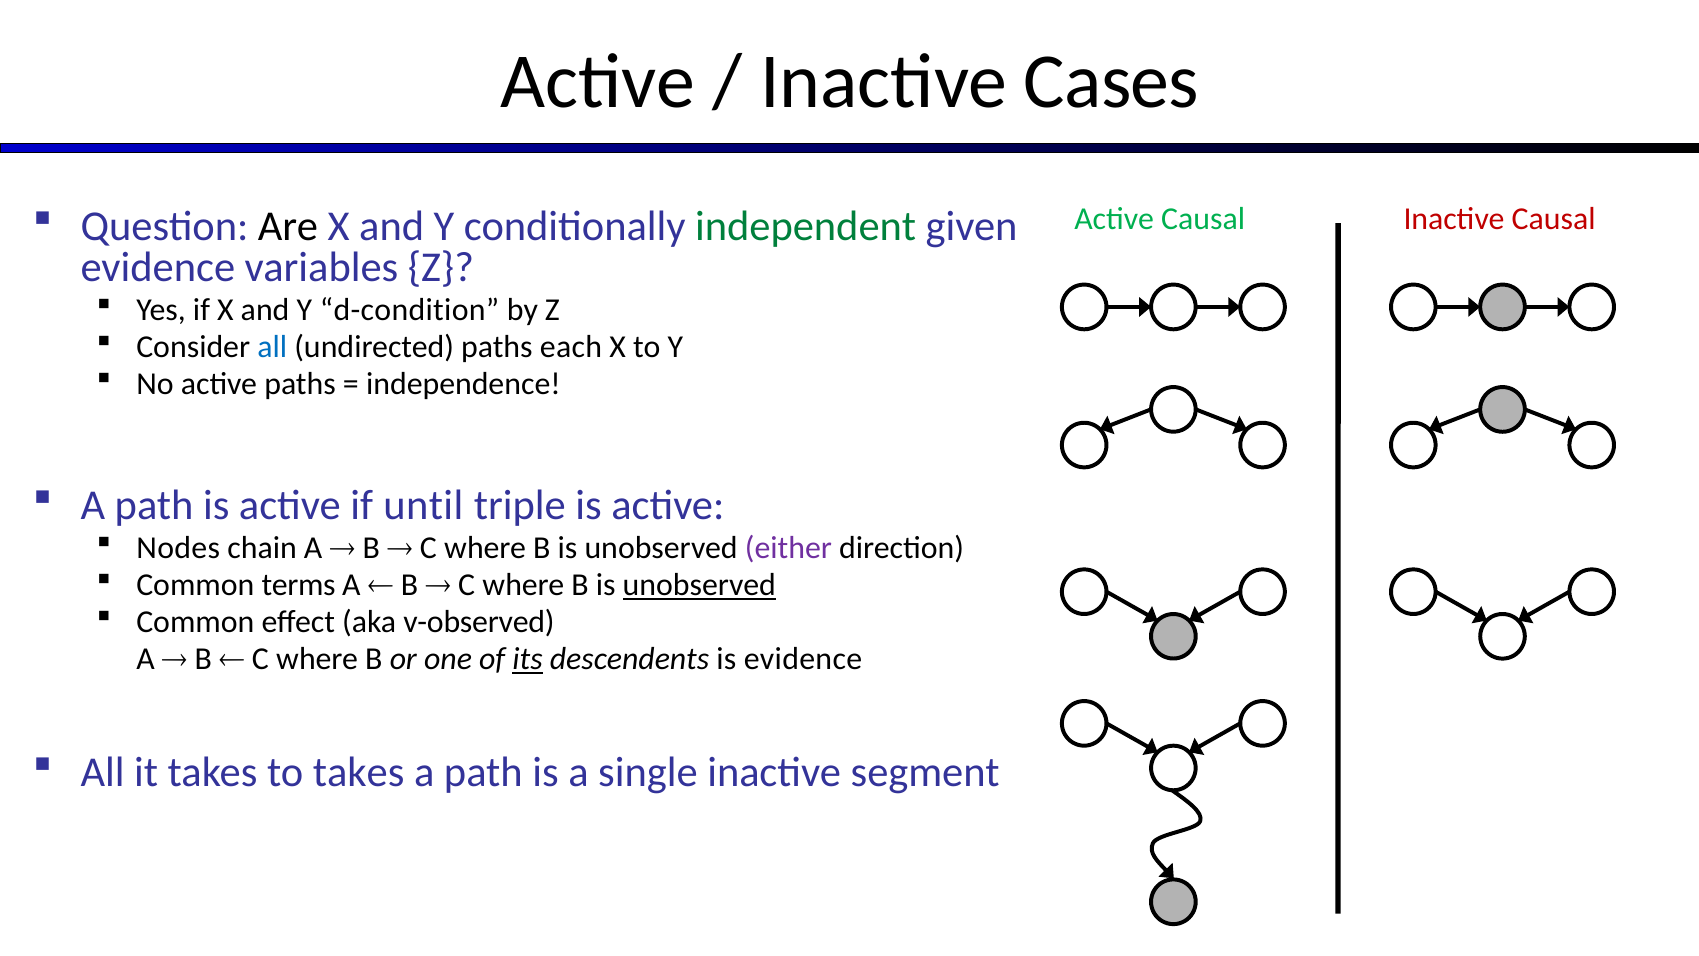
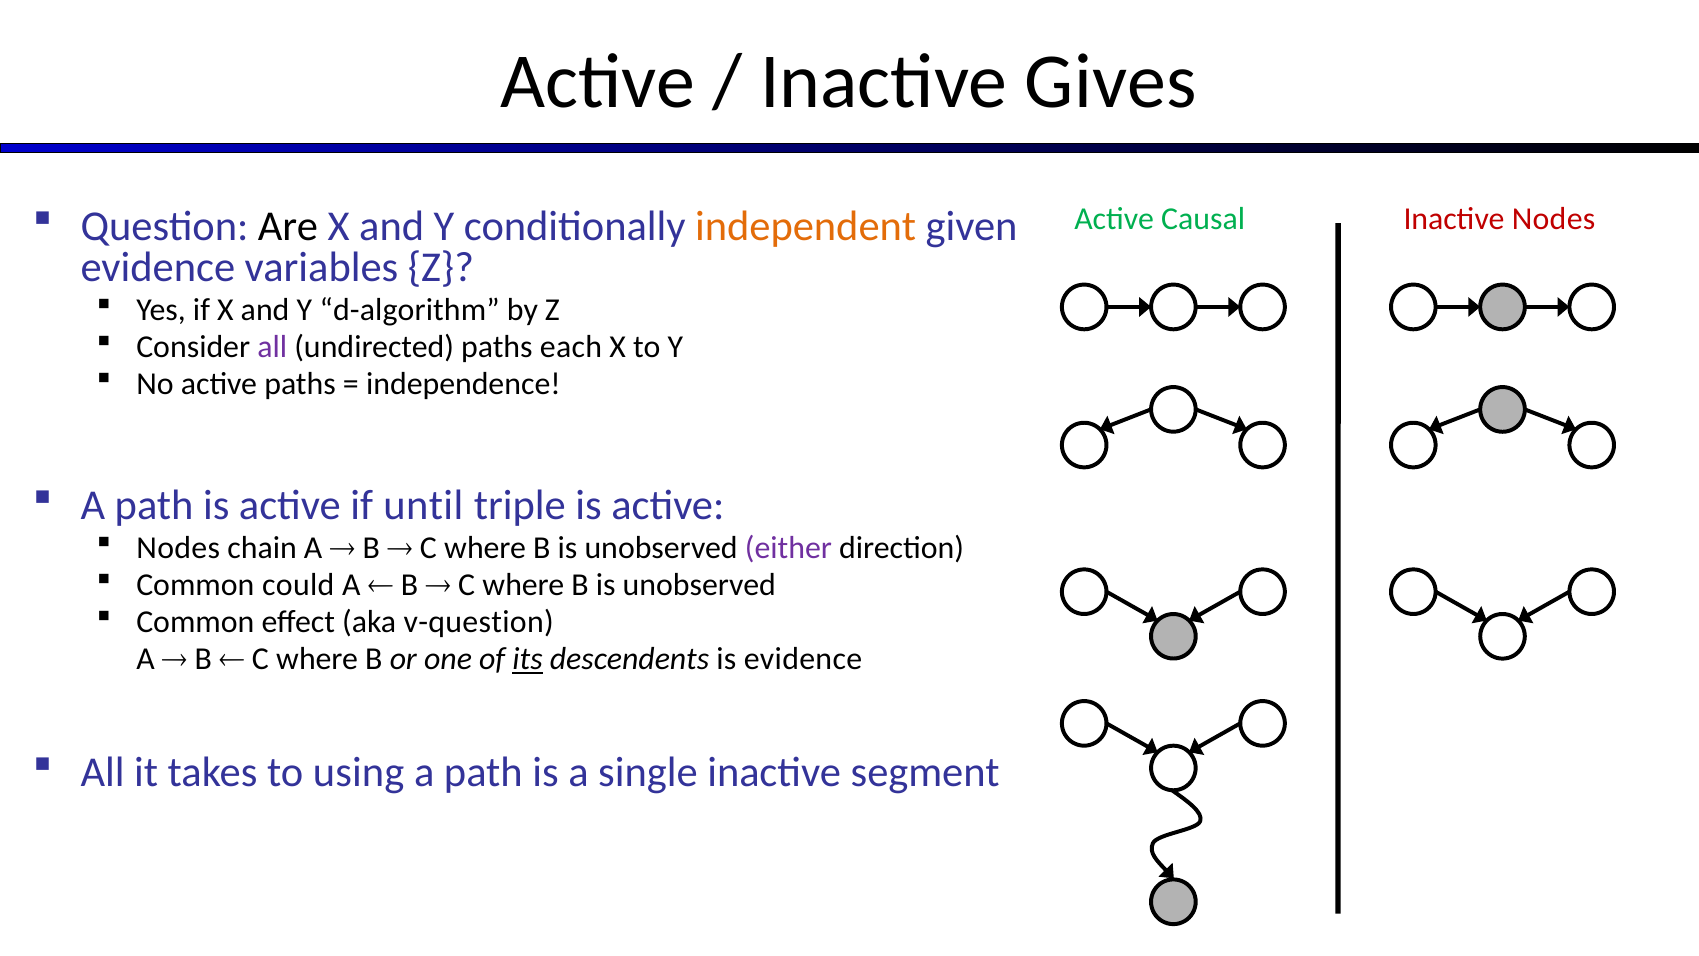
Cases: Cases -> Gives (1111, 82)
independent colour: green -> orange (806, 227)
Inactive Causal: Causal -> Nodes (1554, 219)
d-condition: d-condition -> d-algorithm (410, 310)
all colour: blue -> purple (272, 347)
terms: terms -> could (298, 585)
unobserved underline: present -> none (699, 585)
v-observed: v-observed -> v-question (479, 622)
to takes: takes -> using (359, 773)
